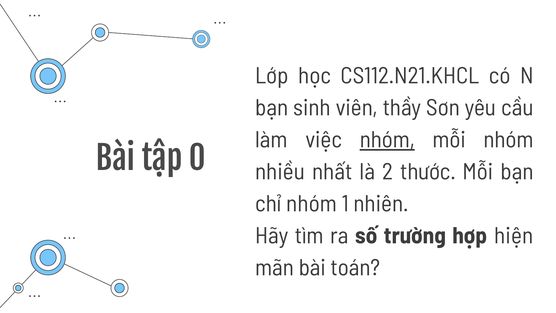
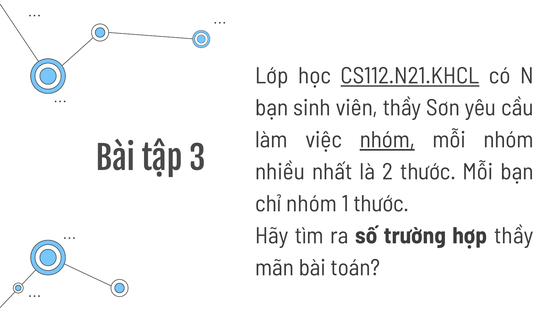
CS112.N21.KHCL underline: none -> present (410, 76)
0: 0 -> 3 (197, 159)
1 nhiên: nhiên -> thước (381, 204)
hợp hiện: hiện -> thầy (514, 236)
